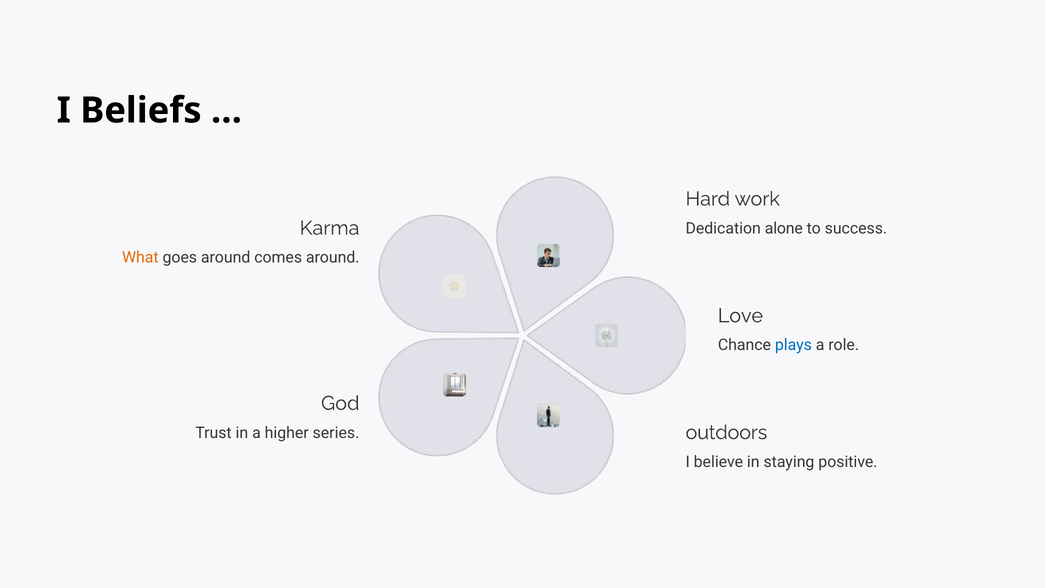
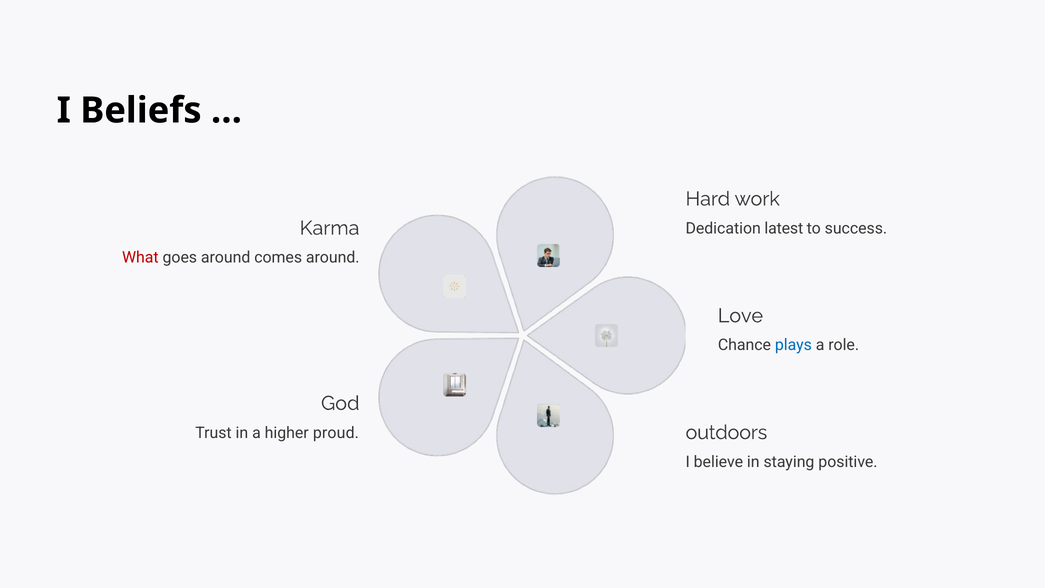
alone: alone -> latest (784, 228)
What colour: orange -> red (140, 258)
series: series -> proud (336, 433)
